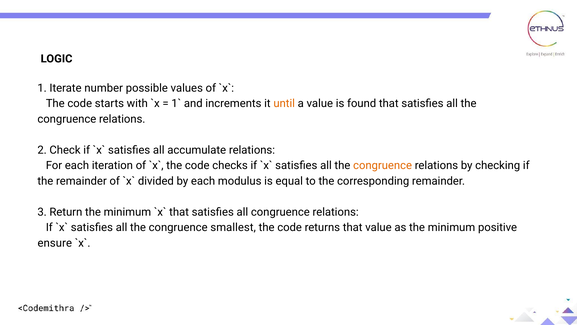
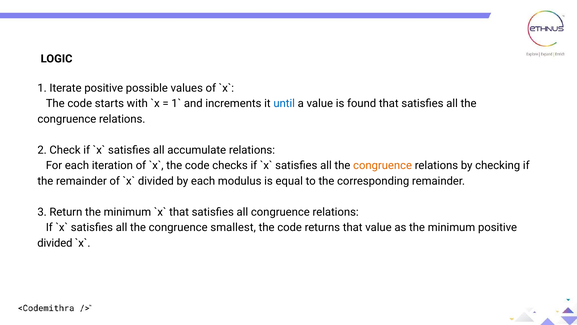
Iterate number: number -> positive (104, 88)
until colour: orange -> blue (284, 103)
ensure: ensure -> divided (55, 243)
